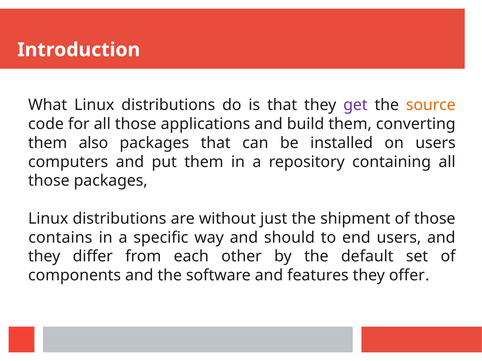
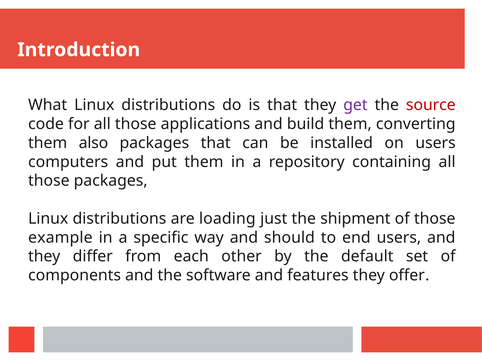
source colour: orange -> red (431, 105)
without: without -> loading (227, 219)
contains: contains -> example (60, 238)
